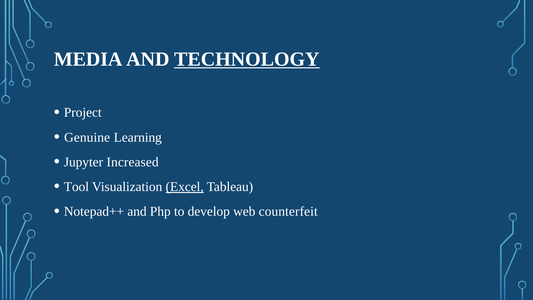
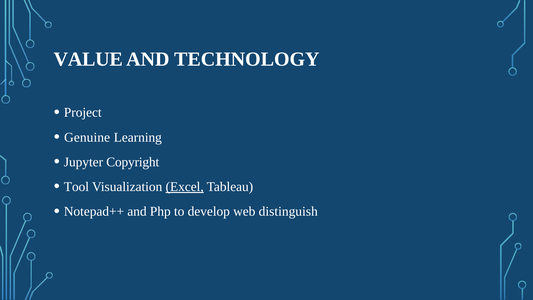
MEDIA: MEDIA -> VALUE (88, 59)
TECHNOLOGY underline: present -> none (247, 59)
Increased: Increased -> Copyright (133, 162)
counterfeit: counterfeit -> distinguish (288, 211)
